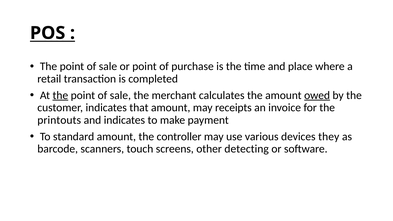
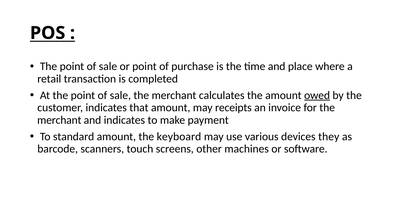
the underline: present -> none (60, 95)
printouts: printouts -> merchant (59, 120)
controller: controller -> keyboard (179, 137)
detecting: detecting -> machines (247, 149)
